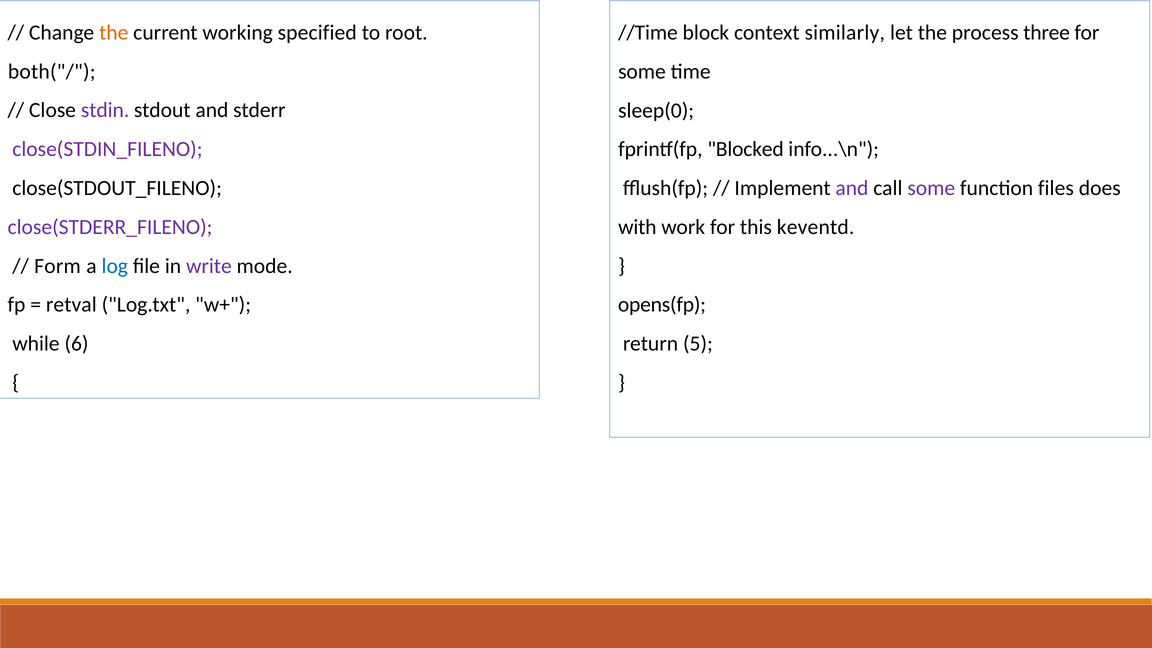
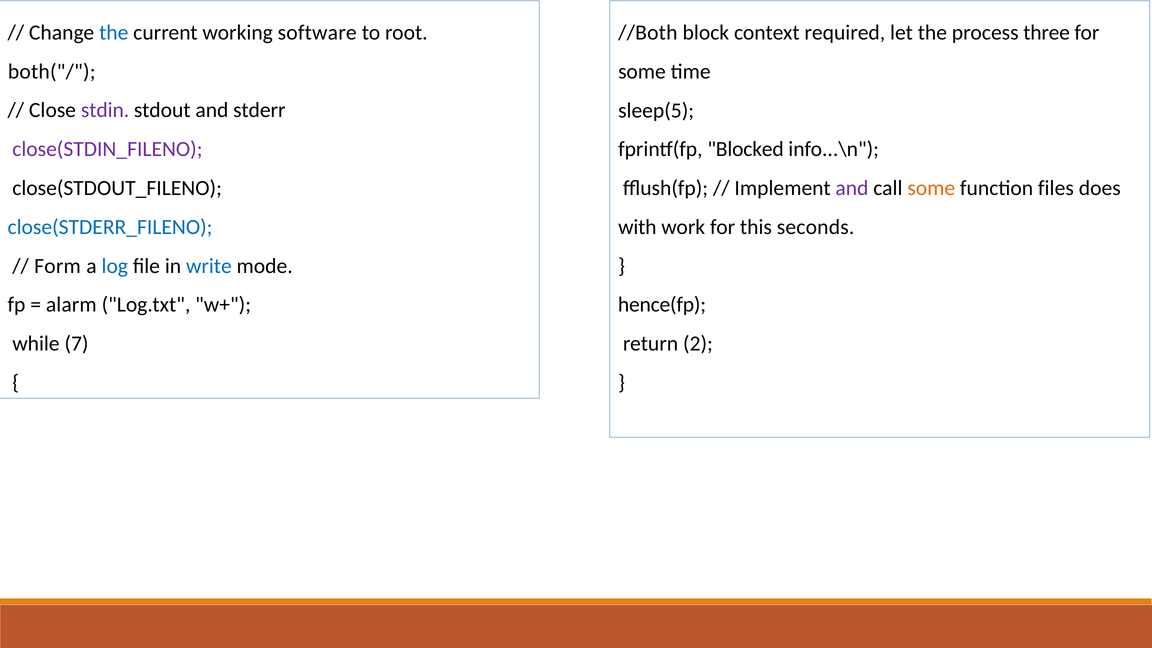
the colour: orange -> blue (114, 33)
specified: specified -> software (317, 33)
//Time: //Time -> //Both (648, 33)
similarly: similarly -> required (845, 33)
sleep(0: sleep(0 -> sleep(5 (656, 110)
some colour: purple -> orange (931, 188)
close(STDERR_FILENO colour: purple -> blue (110, 227)
keventd: keventd -> seconds (816, 227)
write colour: purple -> blue (209, 266)
retval: retval -> alarm (71, 305)
opens(fp: opens(fp -> hence(fp (662, 305)
6: 6 -> 7 (77, 344)
5: 5 -> 2 (698, 344)
